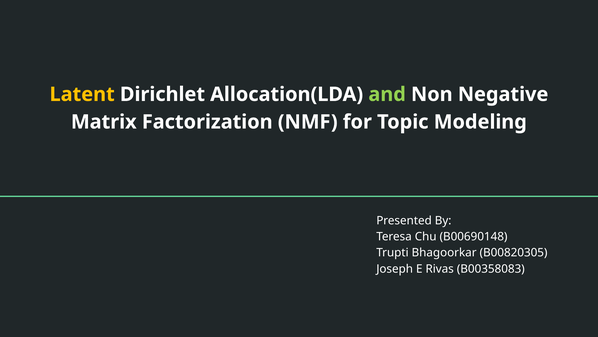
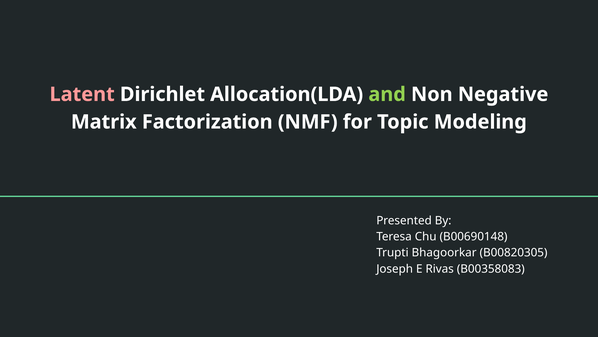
Latent colour: yellow -> pink (82, 94)
